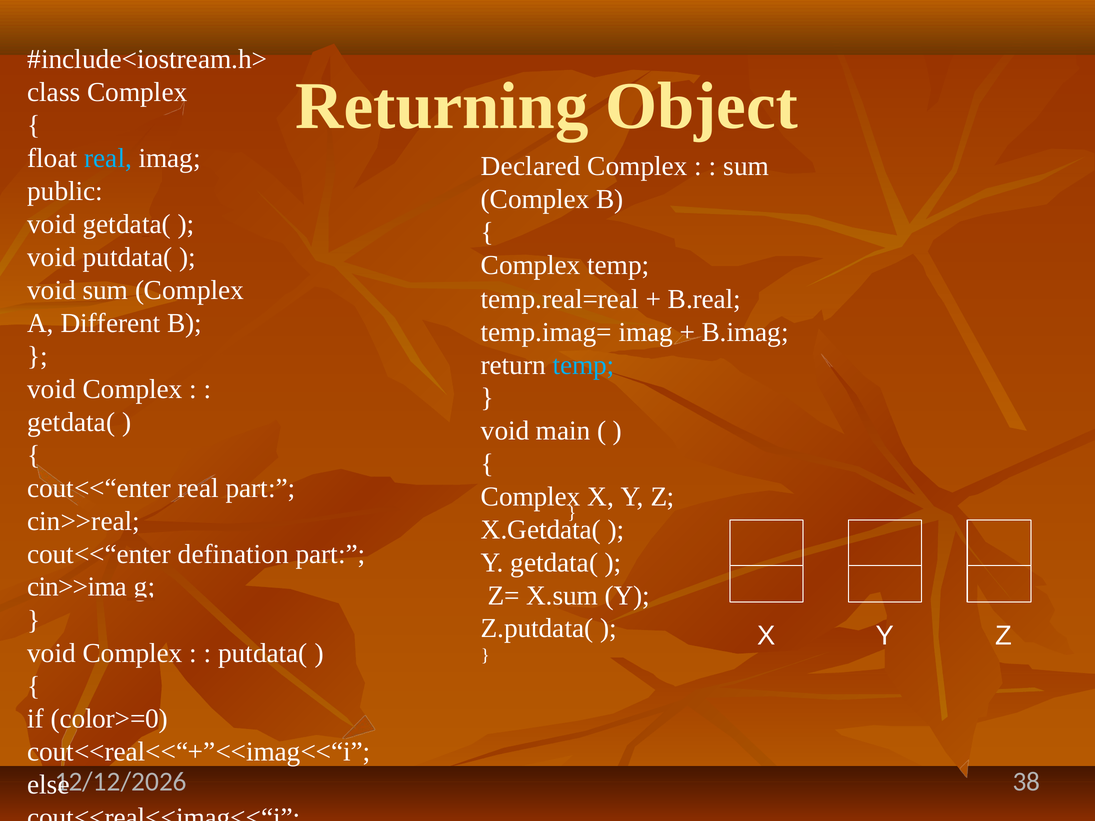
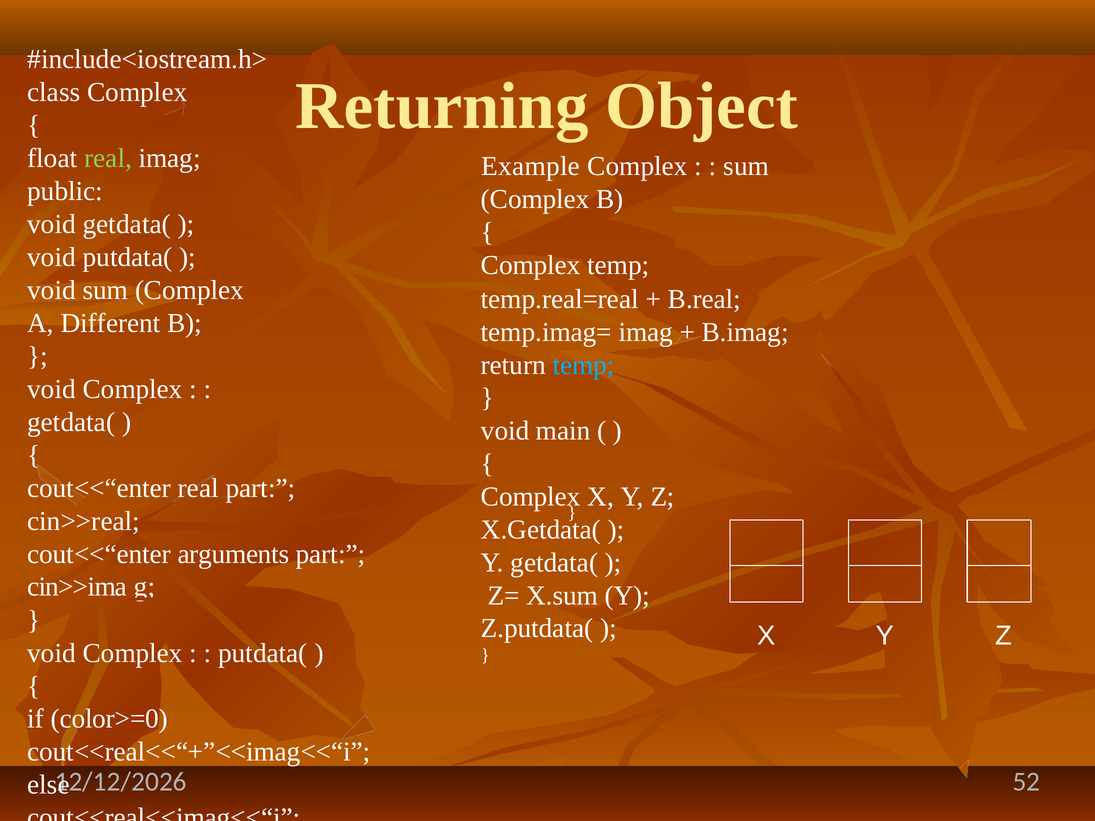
real colour: light blue -> light green (108, 158)
Declared: Declared -> Example (531, 167)
defination: defination -> arguments (233, 554)
38: 38 -> 52 (1026, 782)
